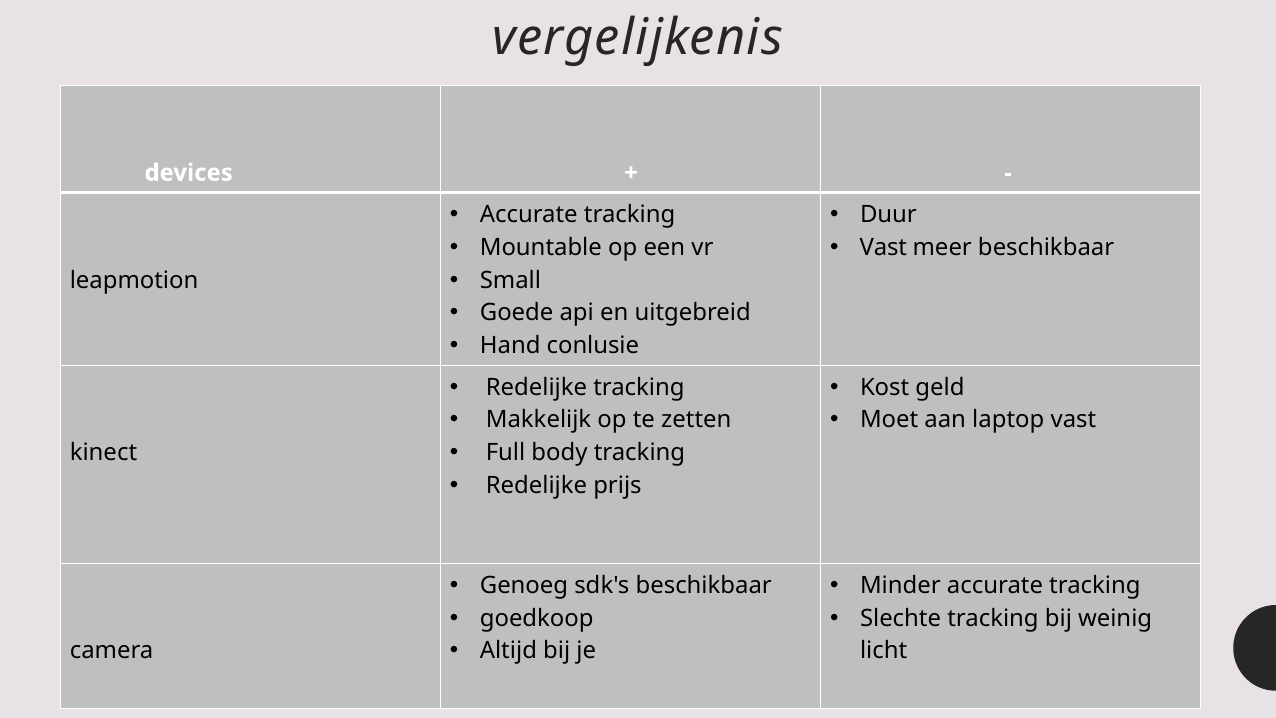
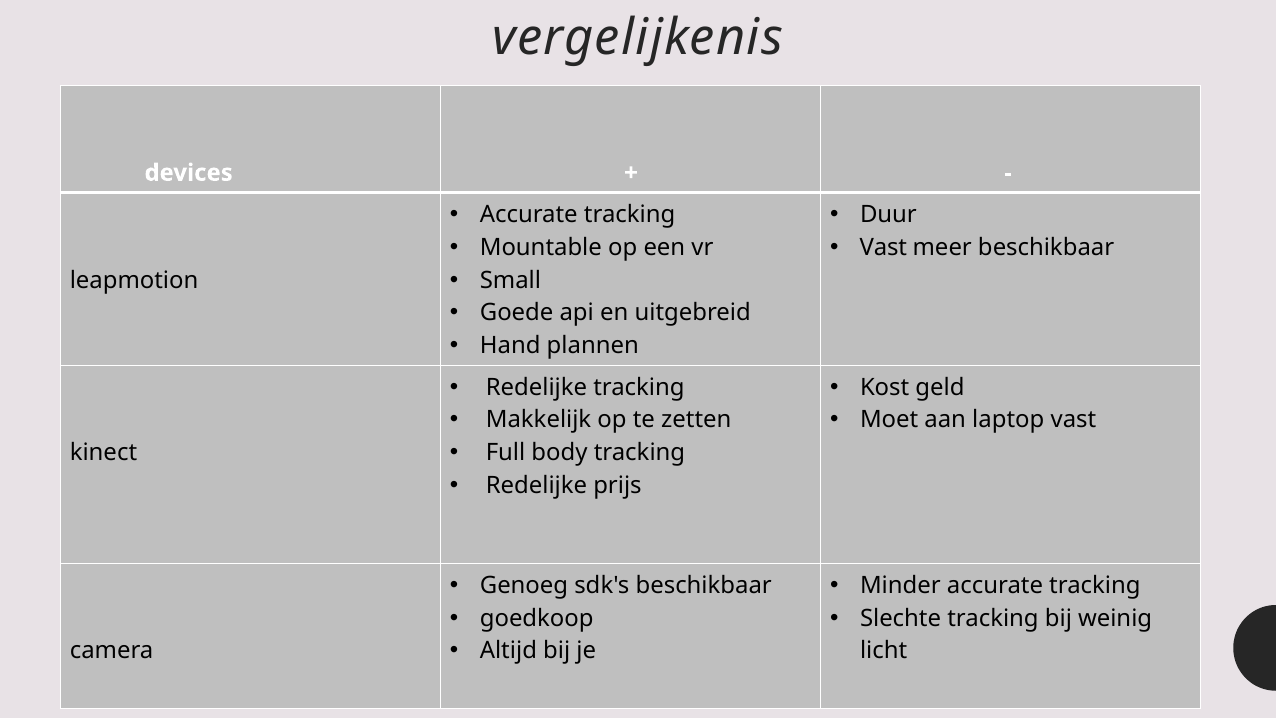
conlusie: conlusie -> plannen (593, 345)
